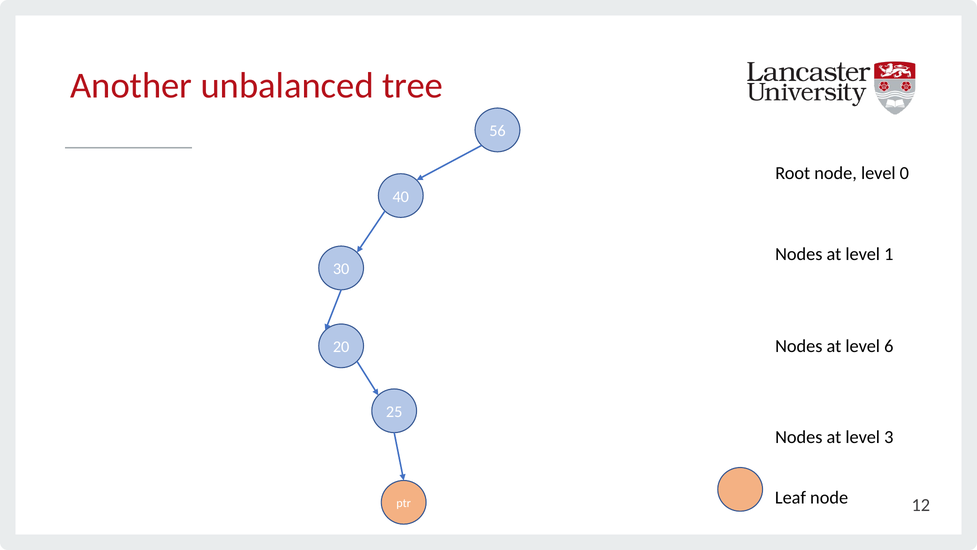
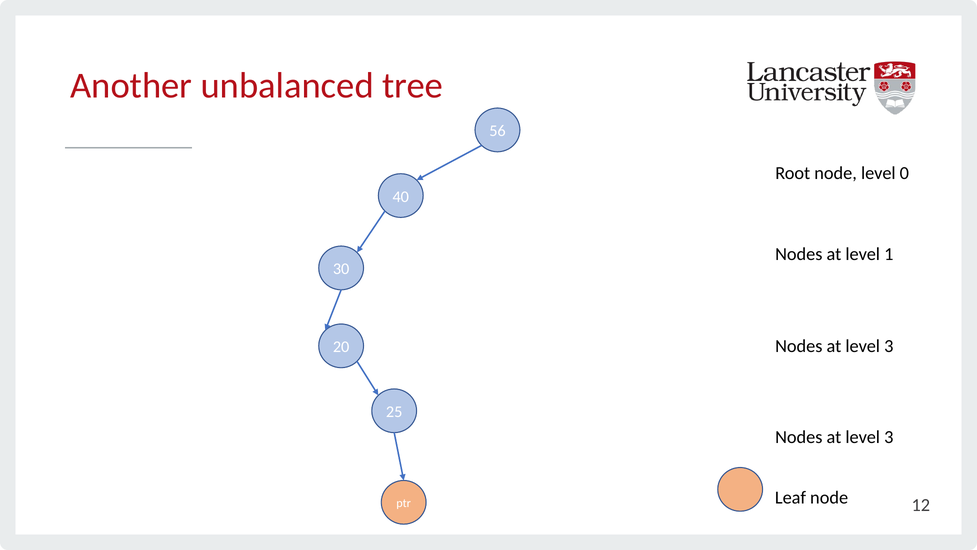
6: 6 -> 3 (889, 346)
